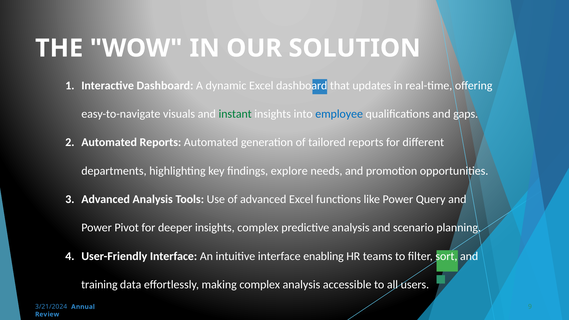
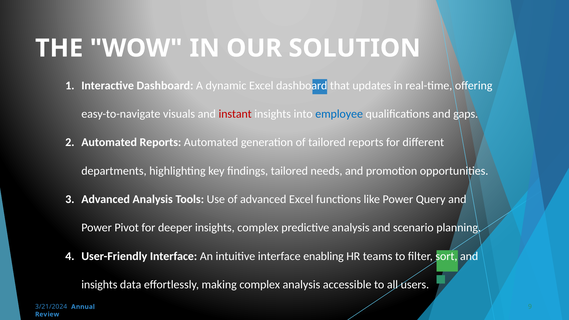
instant colour: green -> red (235, 114)
findings explore: explore -> tailored (289, 171)
training: training -> insights (99, 285)
